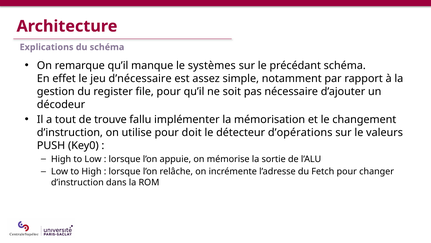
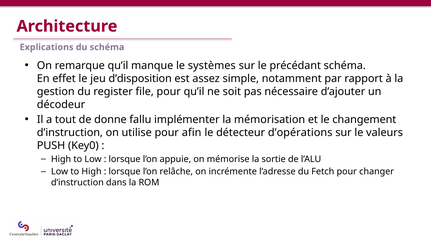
d’nécessaire: d’nécessaire -> d’disposition (140, 78)
trouve: trouve -> donne (110, 119)
doit: doit -> afin (192, 132)
